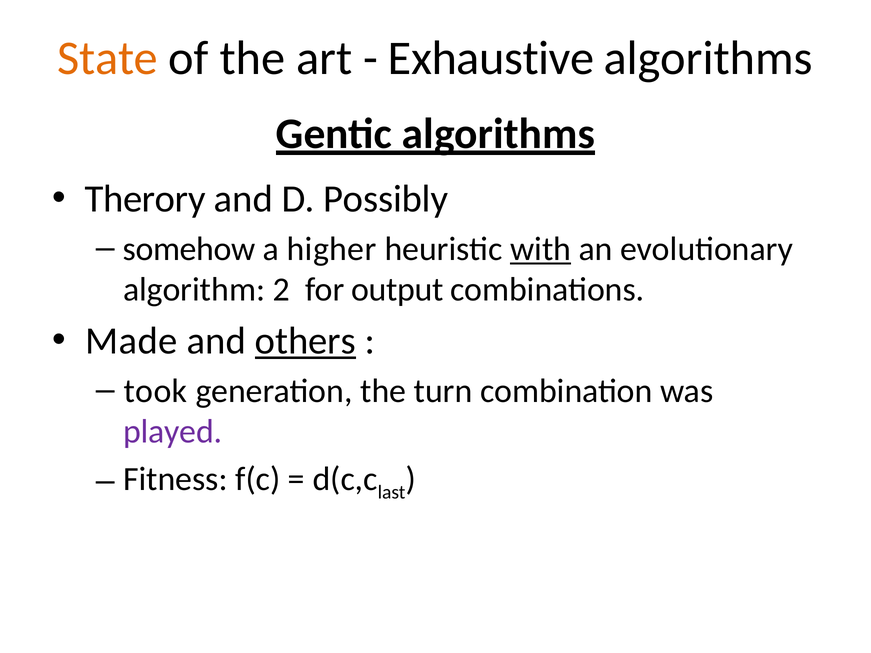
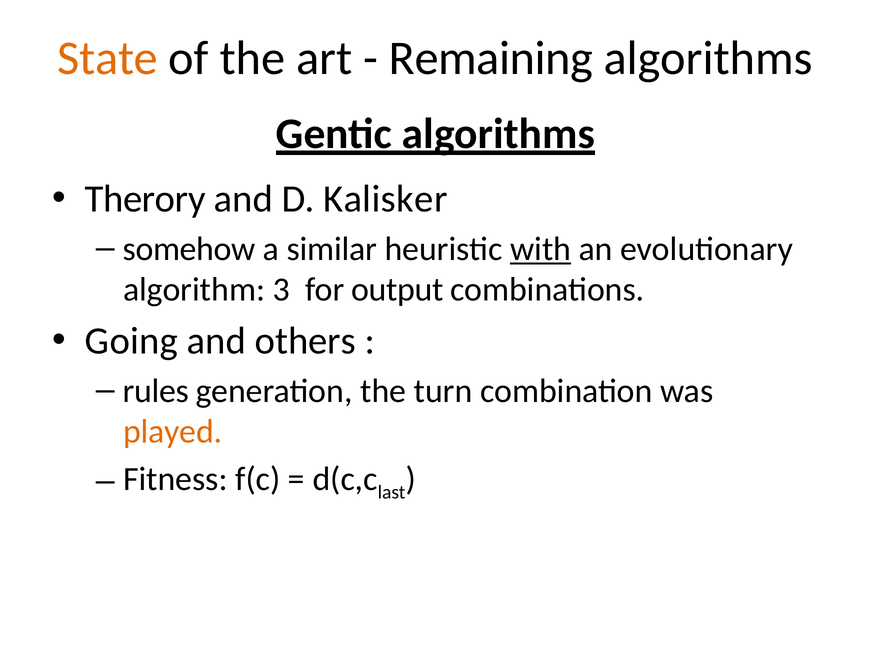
Exhaustive: Exhaustive -> Remaining (491, 58)
Possibly: Possibly -> Kalisker (385, 199)
higher: higher -> similar (332, 249)
2: 2 -> 3 (281, 290)
Made: Made -> Going (131, 341)
others underline: present -> none (305, 341)
took: took -> rules (156, 391)
played colour: purple -> orange (173, 432)
